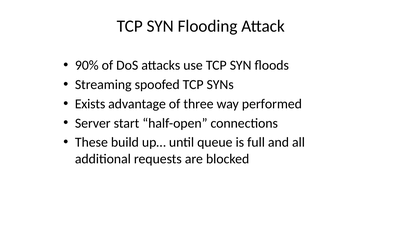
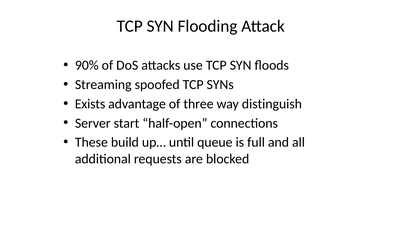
performed: performed -> distinguish (272, 104)
